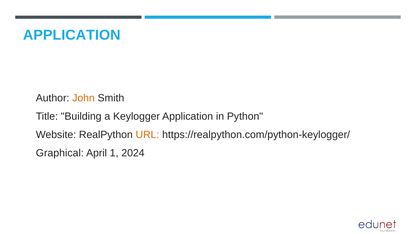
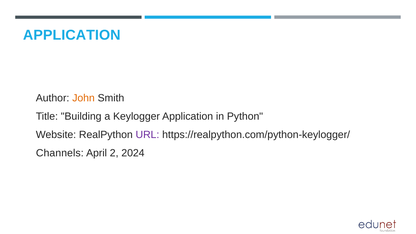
URL colour: orange -> purple (147, 135)
Graphical: Graphical -> Channels (60, 153)
1: 1 -> 2 (114, 153)
